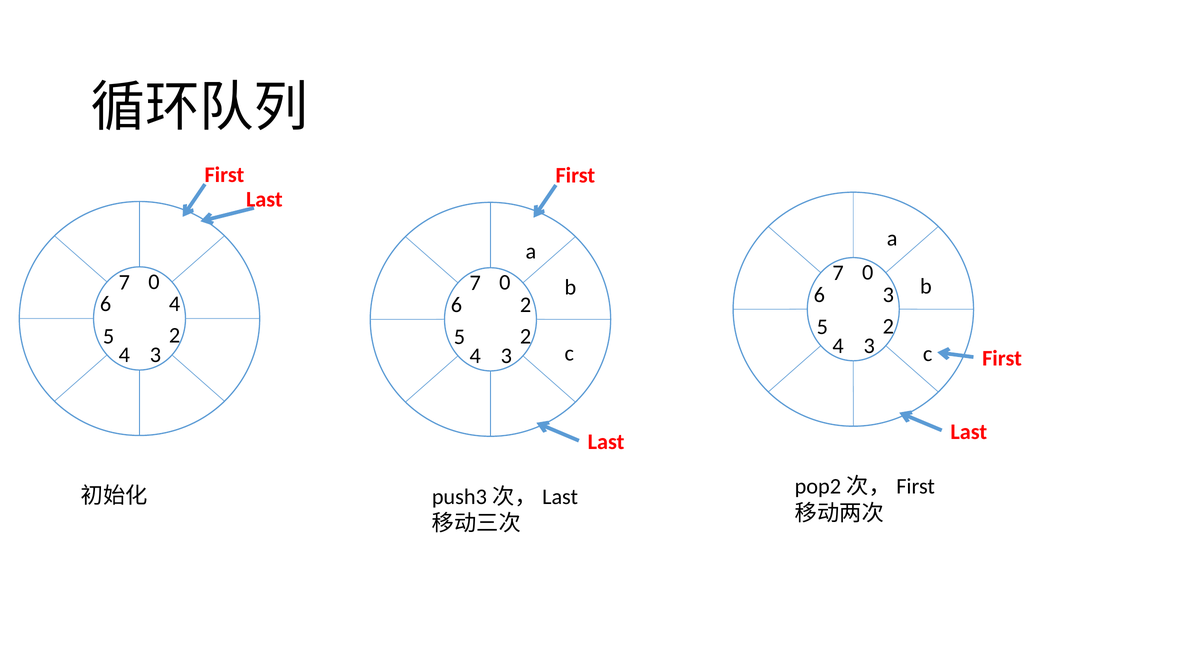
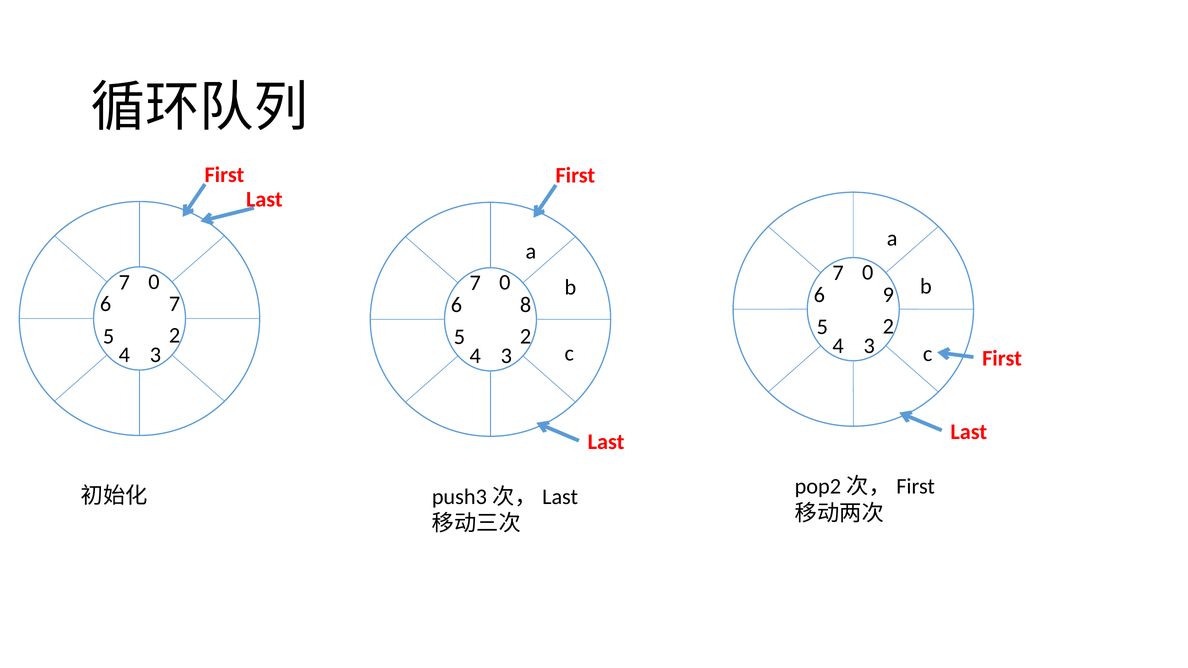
6 3: 3 -> 9 (888, 295)
6 4: 4 -> 7 (175, 304)
6 2: 2 -> 8 (526, 305)
